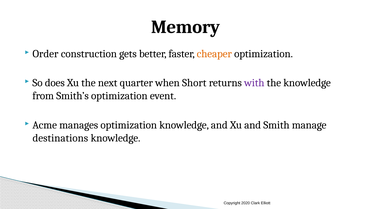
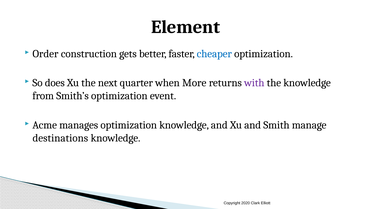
Memory: Memory -> Element (186, 27)
cheaper colour: orange -> blue (214, 54)
Short: Short -> More (194, 83)
